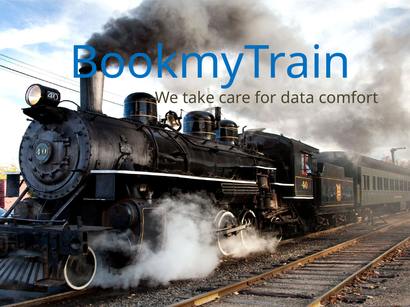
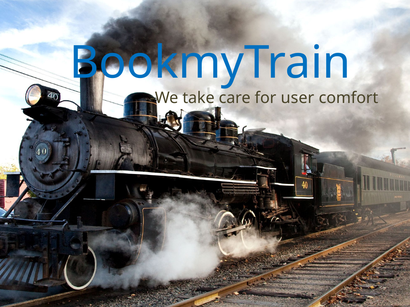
data: data -> user (297, 98)
